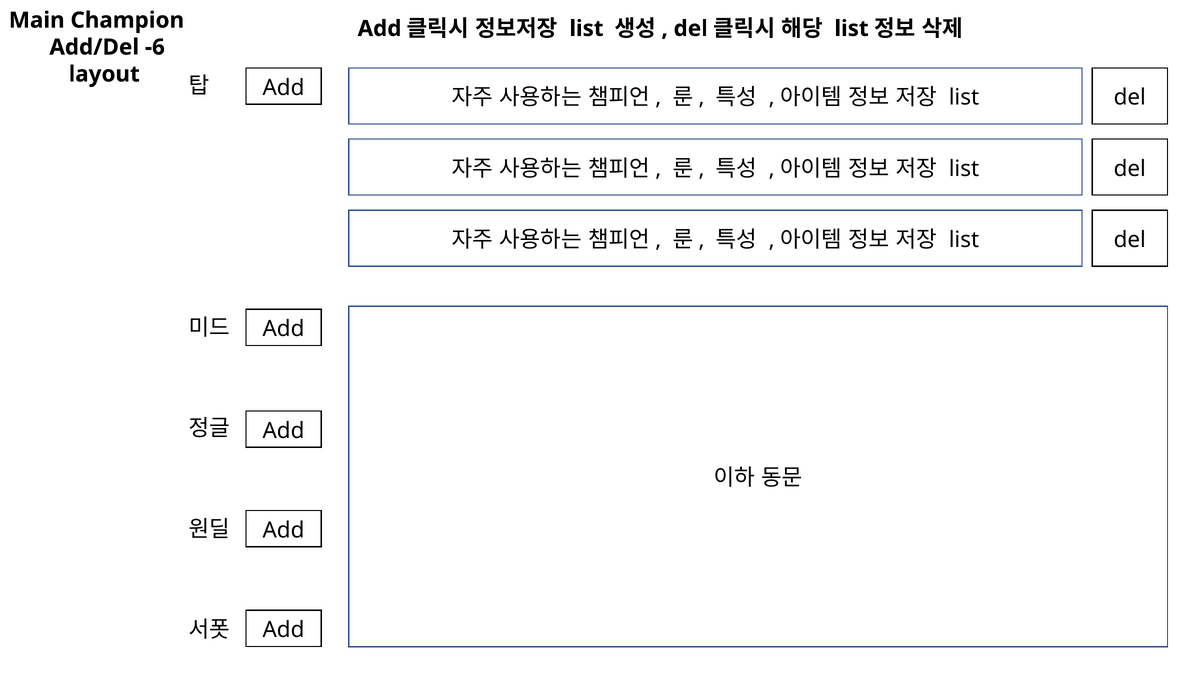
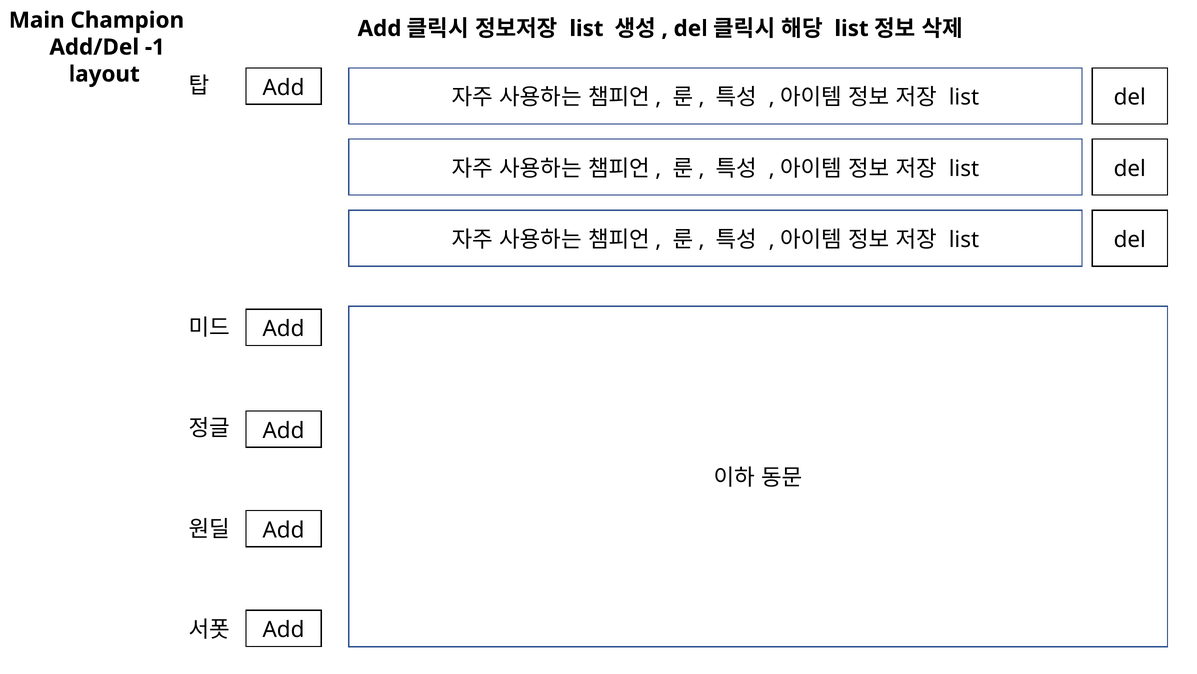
-6: -6 -> -1 (155, 47)
